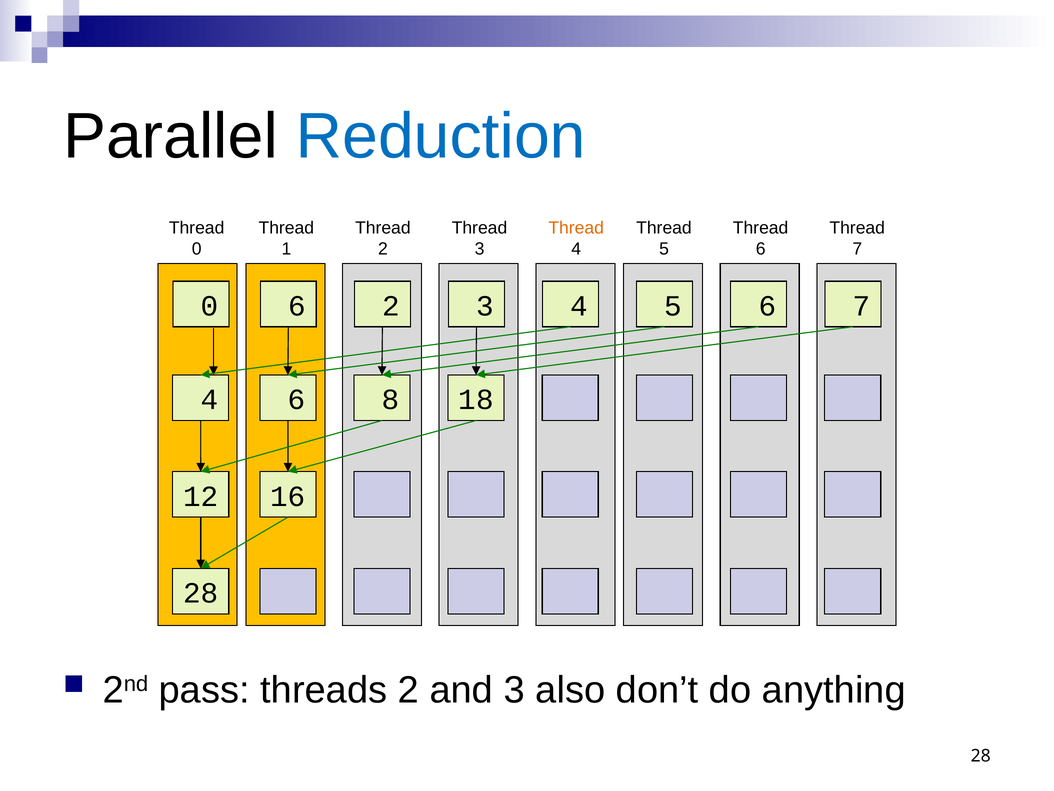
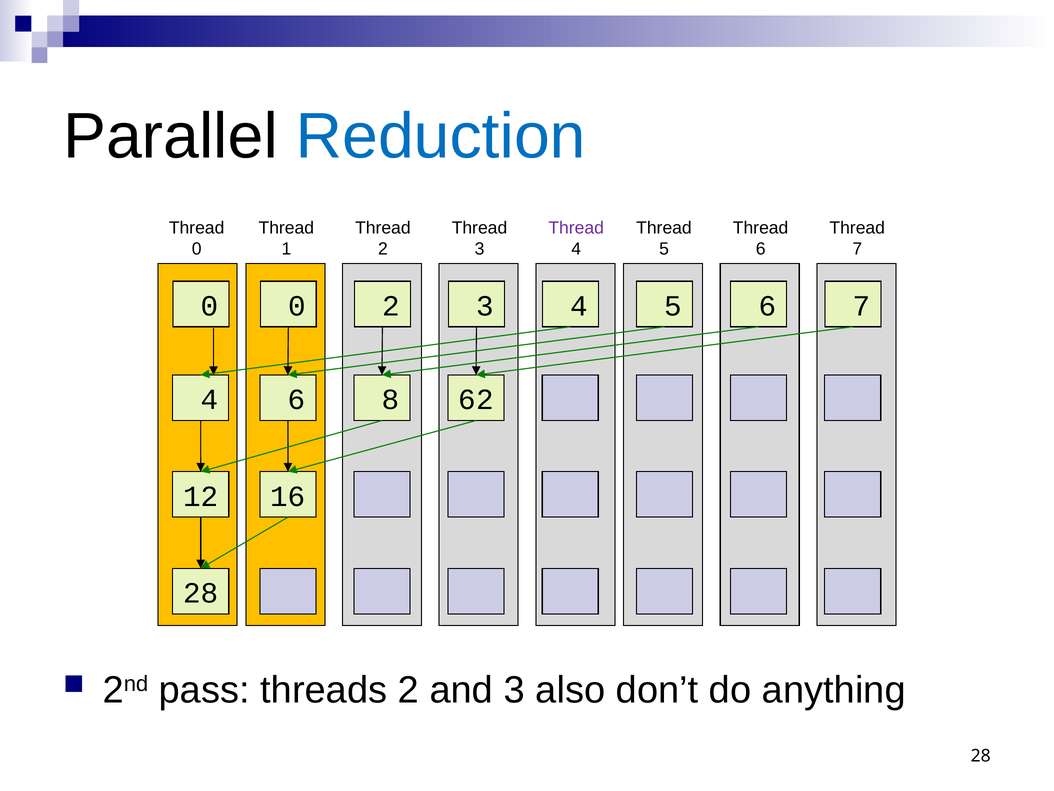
Thread colour: orange -> purple (576, 228)
0 6: 6 -> 0 (297, 306)
18: 18 -> 62 (476, 400)
